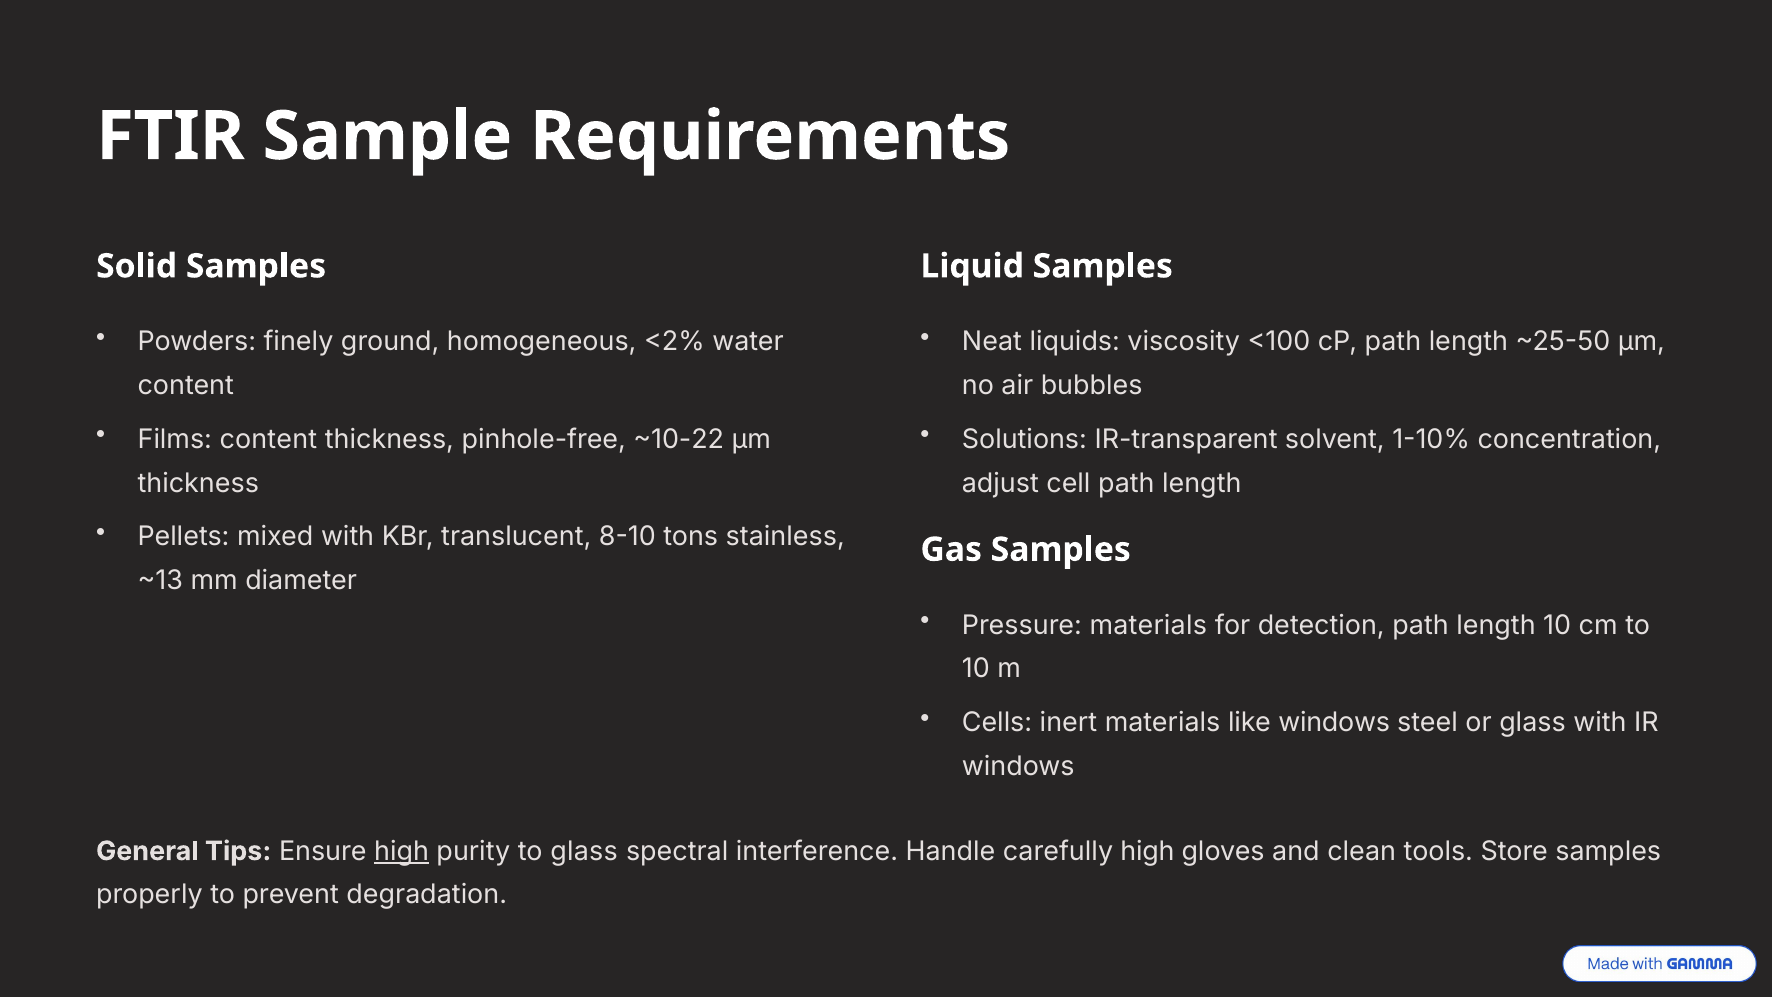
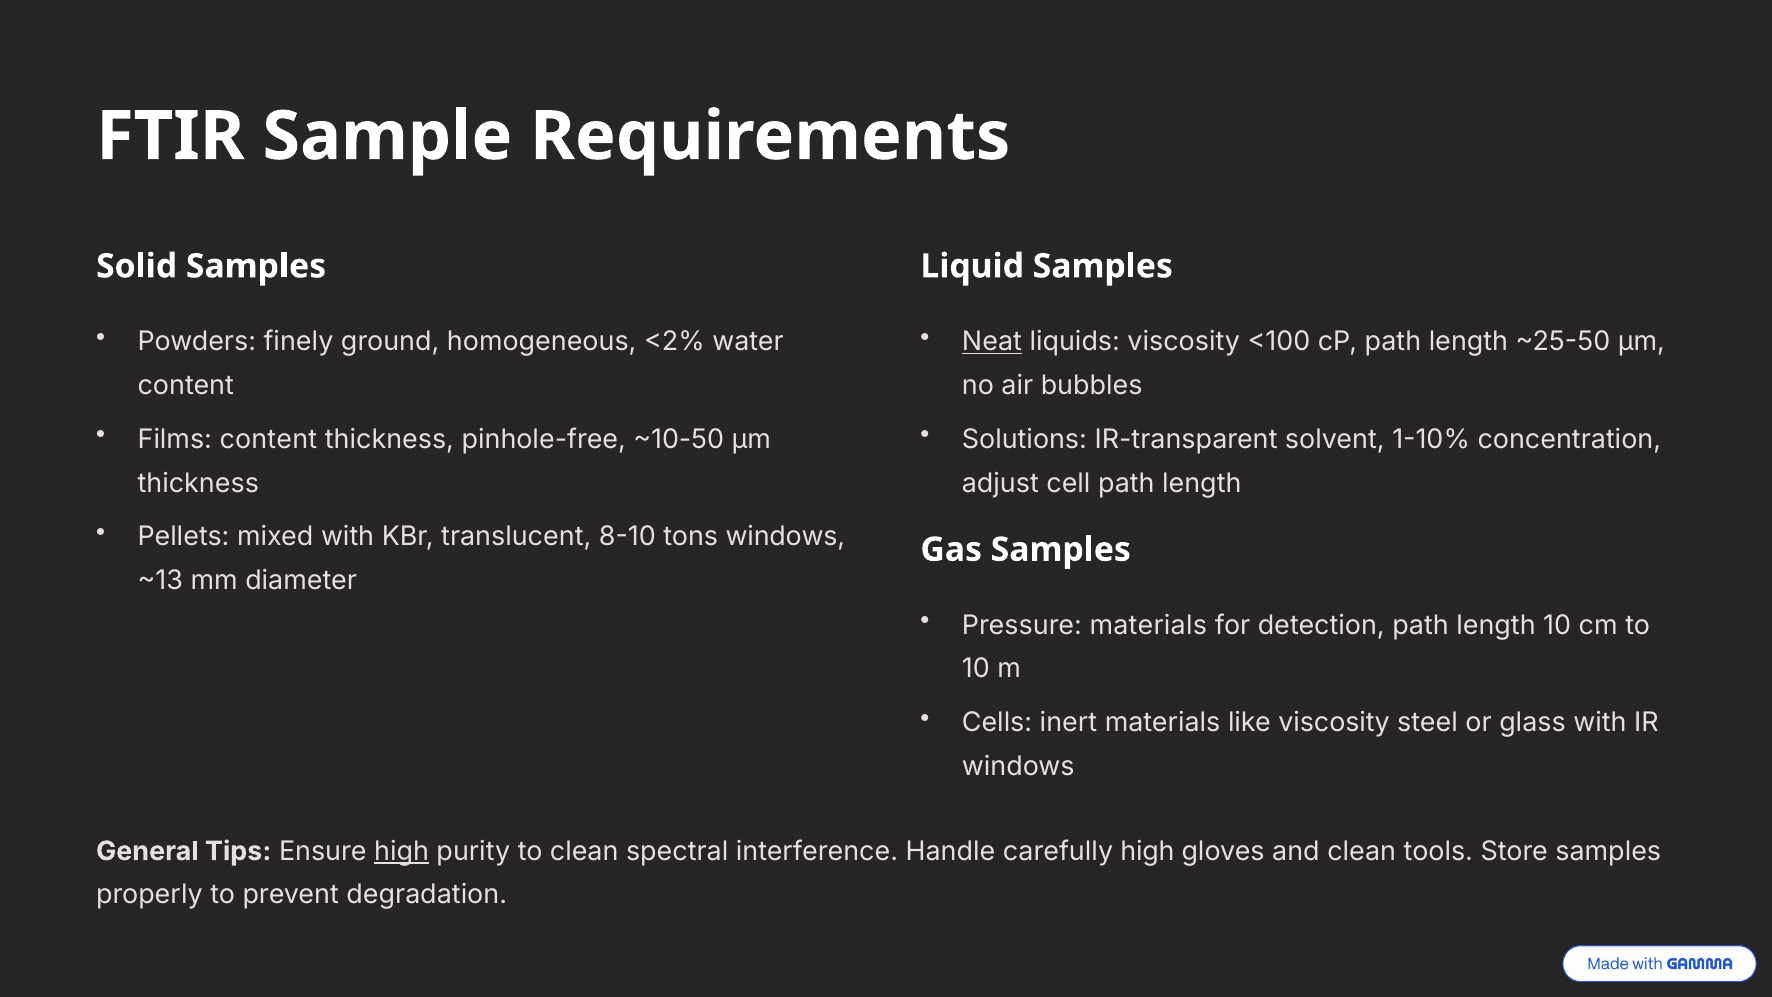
Neat underline: none -> present (992, 342)
~10-22: ~10-22 -> ~10-50 (679, 439)
tons stainless: stainless -> windows (785, 537)
like windows: windows -> viscosity (1334, 723)
to glass: glass -> clean (584, 851)
